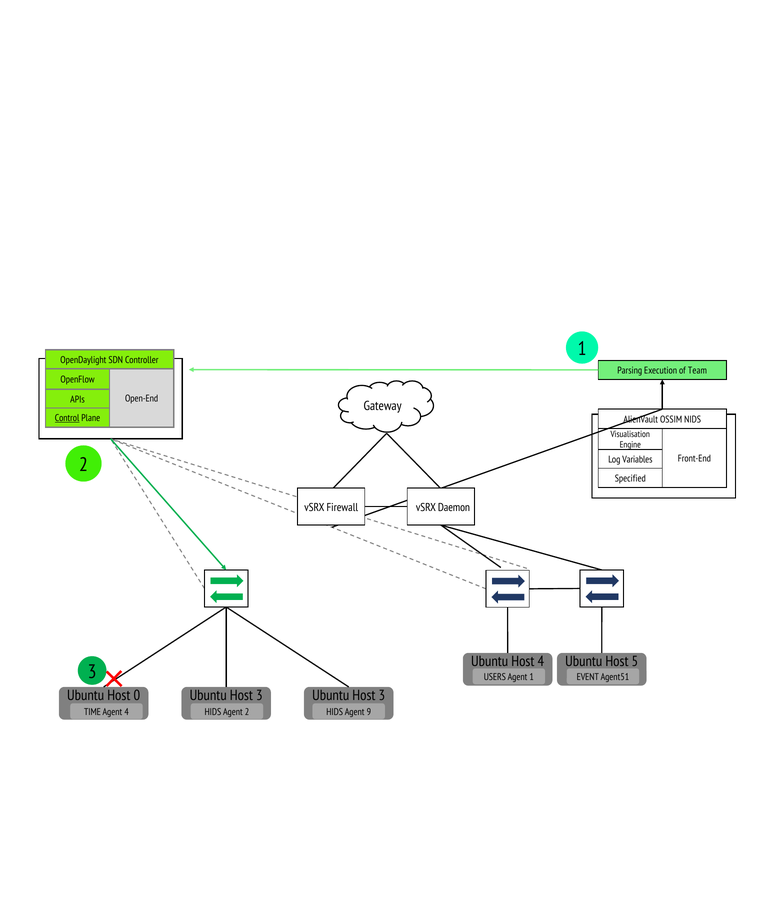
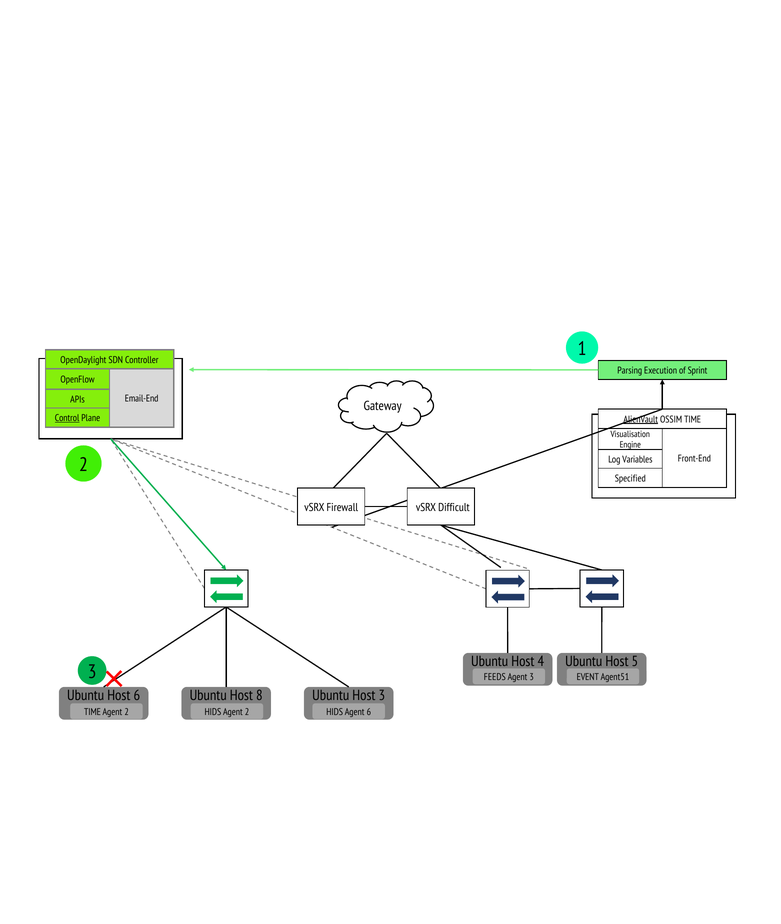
Team: Team -> Sprint (698, 370)
Open-End: Open-End -> Email-End (142, 398)
AlienVault underline: none -> present (641, 419)
OSSIM NIDS: NIDS -> TIME (693, 419)
Daemon: Daemon -> Difficult (454, 507)
USERS: USERS -> FEEDS (495, 677)
Agent 1: 1 -> 3 (532, 677)
Host 0: 0 -> 6 (137, 695)
3: 3 -> 8 (259, 695)
4: 4 -> 2 (127, 712)
Agent 9: 9 -> 6 (369, 712)
